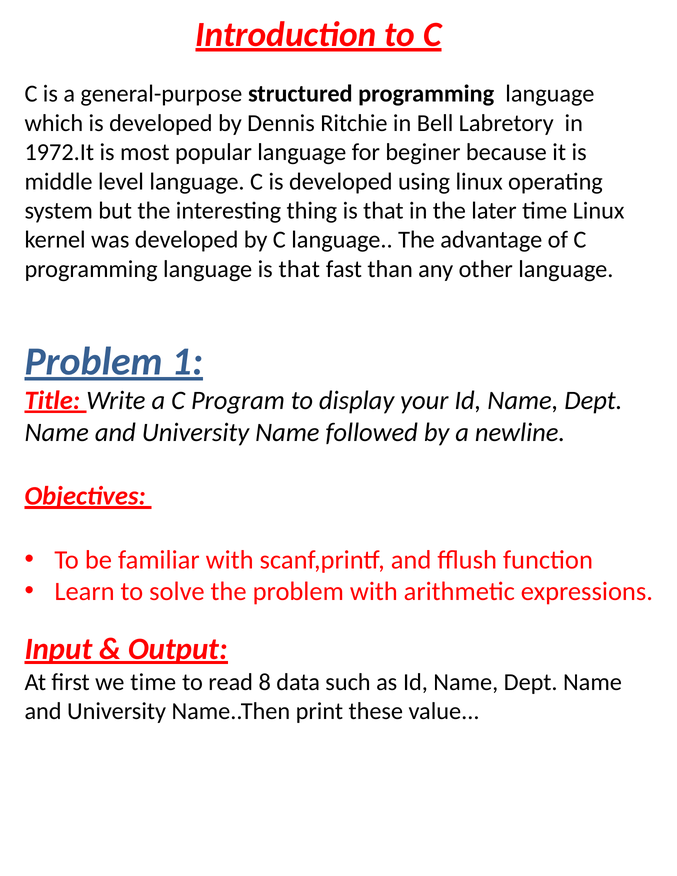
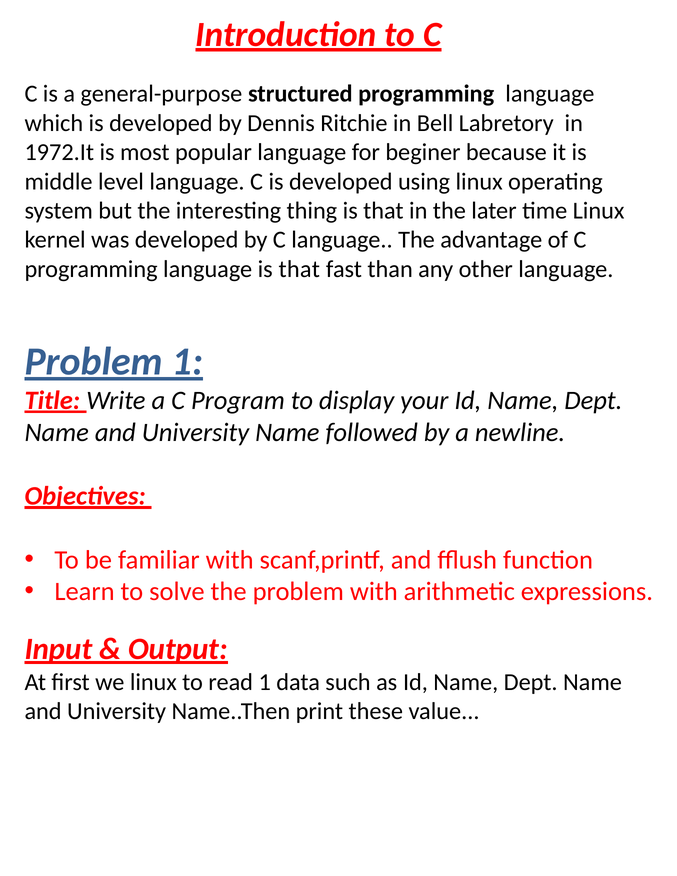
we time: time -> linux (153, 682)
read 8: 8 -> 1 (265, 682)
